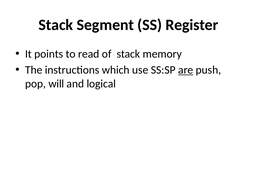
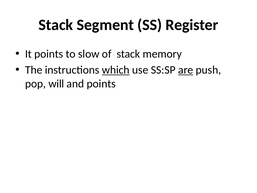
read: read -> slow (89, 54)
which underline: none -> present (116, 70)
and logical: logical -> points (101, 84)
